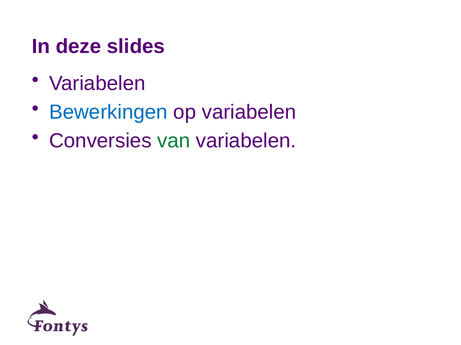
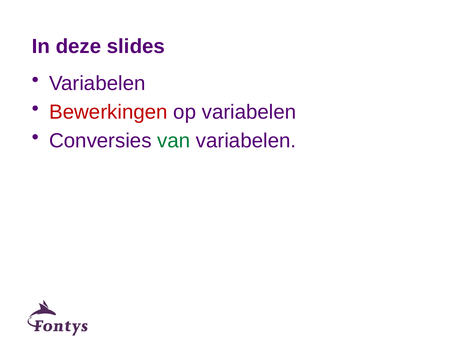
Bewerkingen colour: blue -> red (108, 112)
